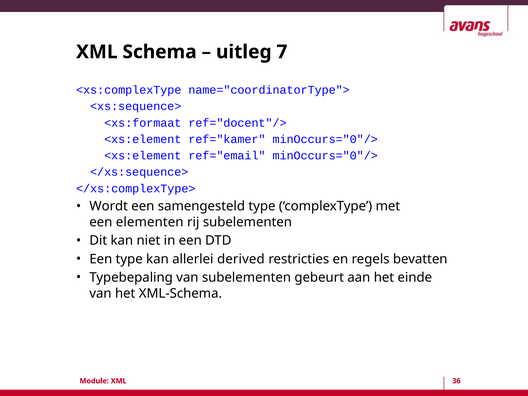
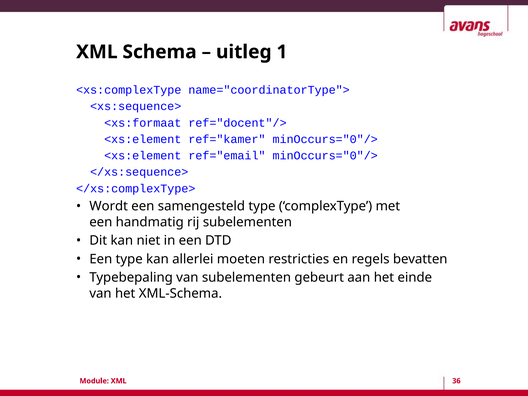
7: 7 -> 1 (282, 52)
elementen: elementen -> handmatig (150, 222)
derived: derived -> moeten (241, 259)
